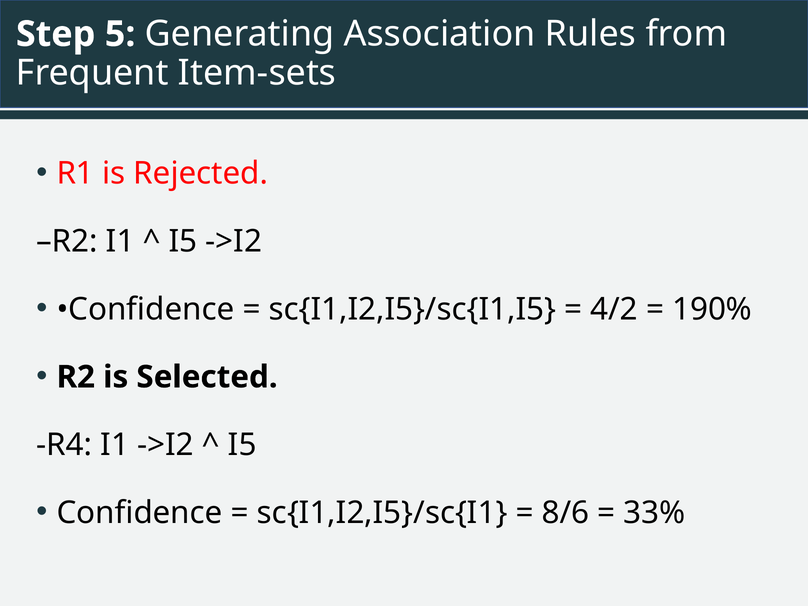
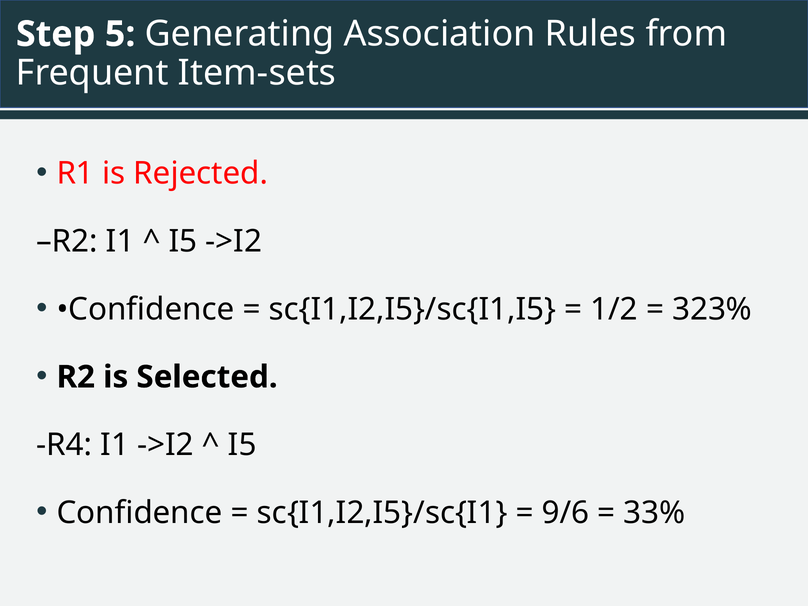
4/2: 4/2 -> 1/2 (614, 309)
190%: 190% -> 323% (712, 309)
8/6: 8/6 -> 9/6 (565, 513)
